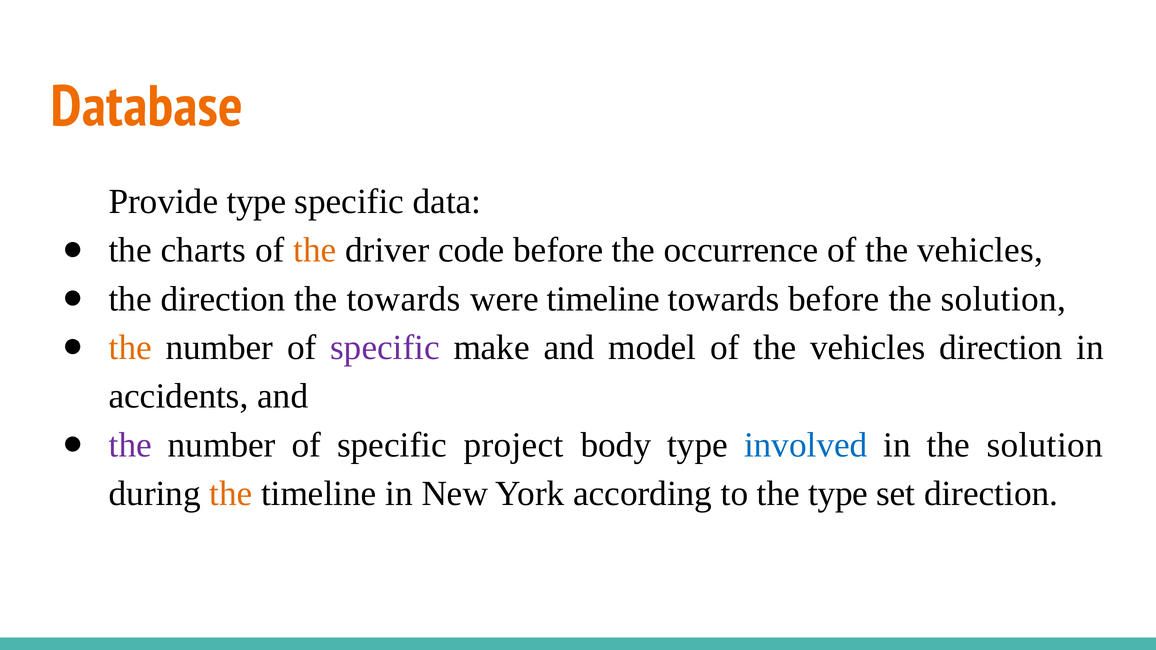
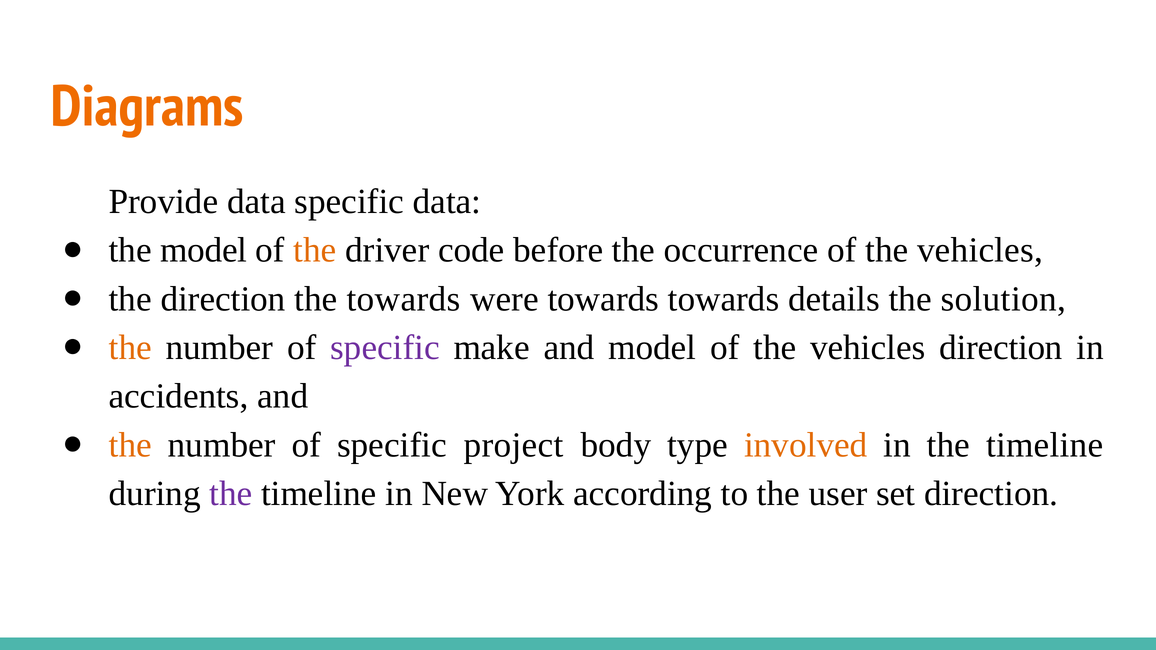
Database: Database -> Diagrams (147, 107)
Provide type: type -> data (256, 202)
the charts: charts -> model (204, 250)
were timeline: timeline -> towards (603, 299)
towards before: before -> details (834, 299)
the colour: purple -> orange (130, 445)
involved colour: blue -> orange (806, 445)
in the solution: solution -> timeline (1045, 445)
the colour: orange -> purple (231, 494)
the type: type -> user (838, 494)
